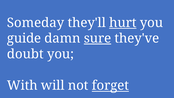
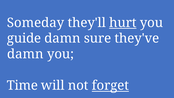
sure underline: present -> none (98, 38)
doubt: doubt -> damn (25, 54)
With: With -> Time (22, 85)
